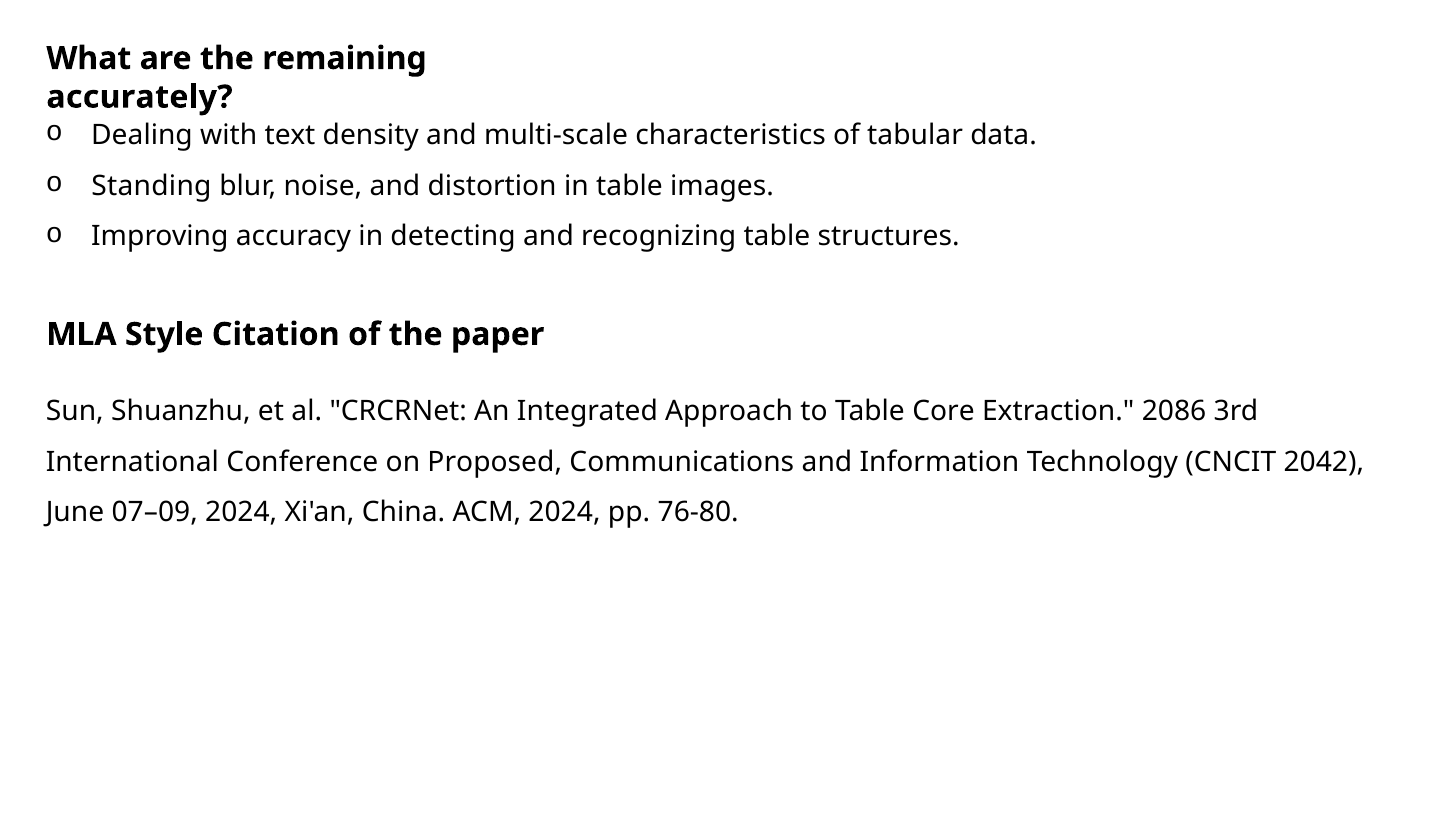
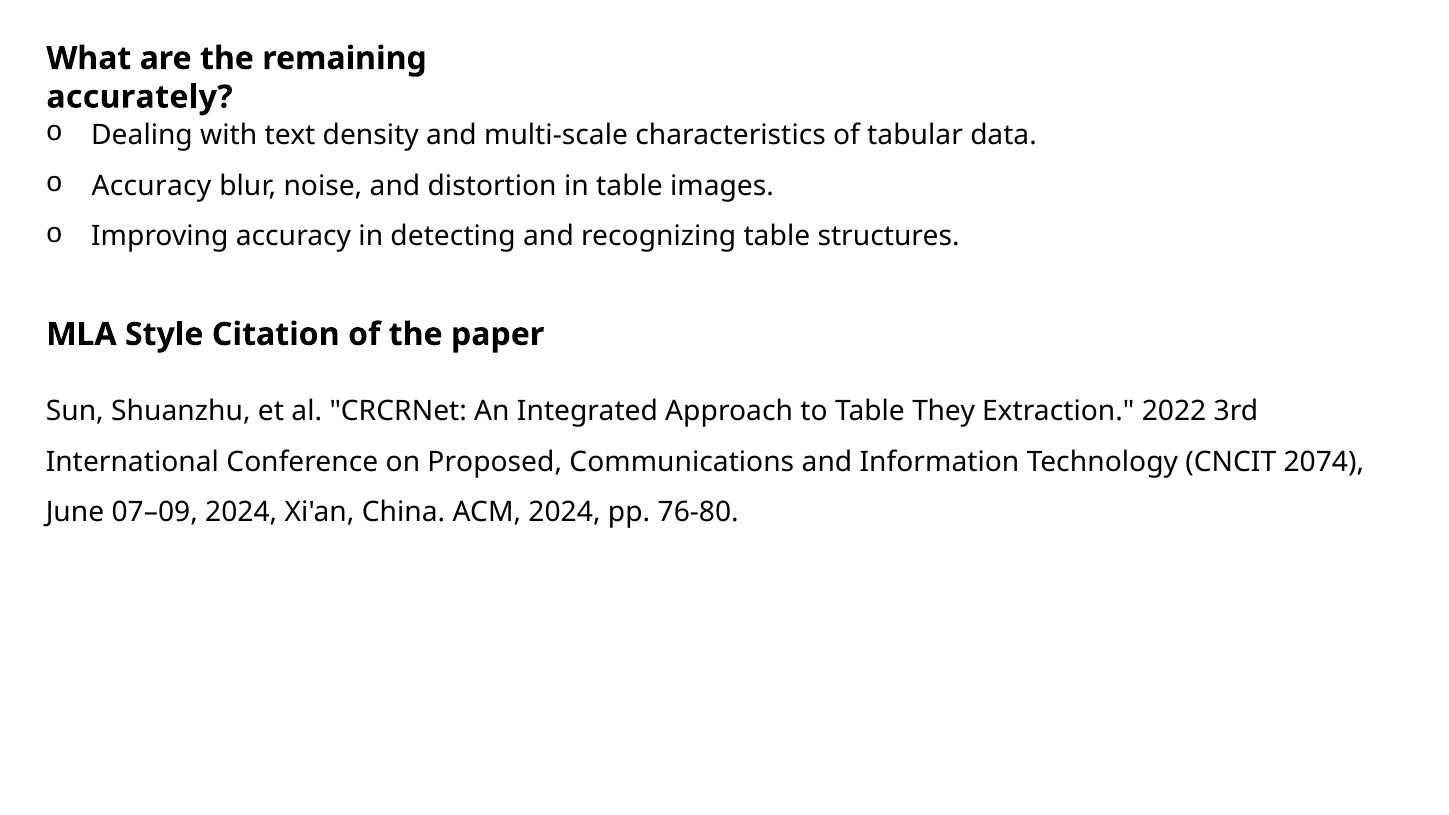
Standing: Standing -> Accuracy (151, 186)
Core: Core -> They (944, 411)
2086: 2086 -> 2022 (1174, 411)
2042: 2042 -> 2074 (1324, 462)
